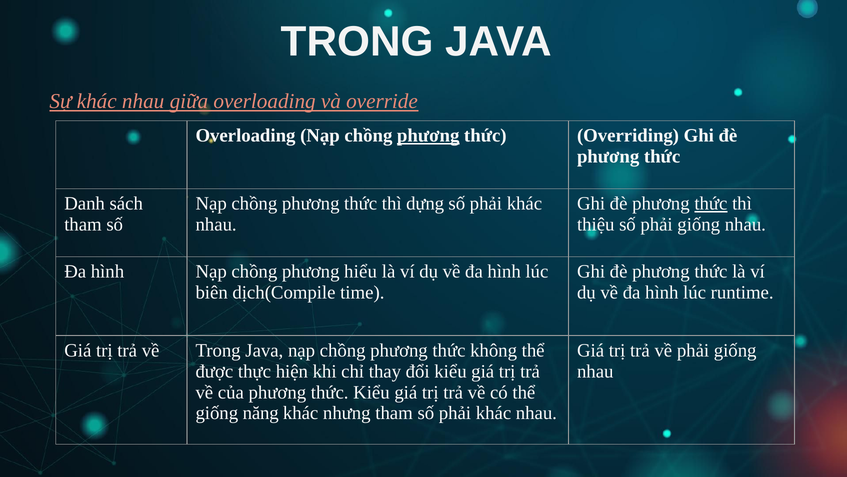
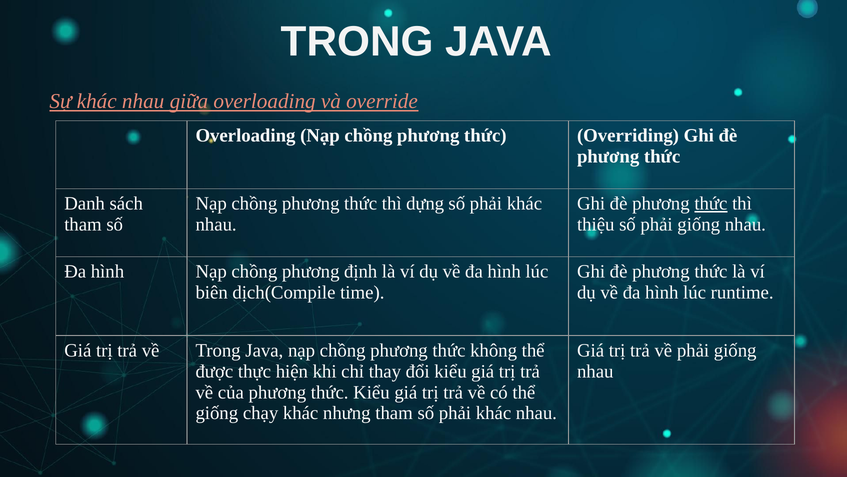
phương underline: present -> none (428, 136)
hiểu: hiểu -> định (361, 271)
năng: năng -> chạy (261, 413)
